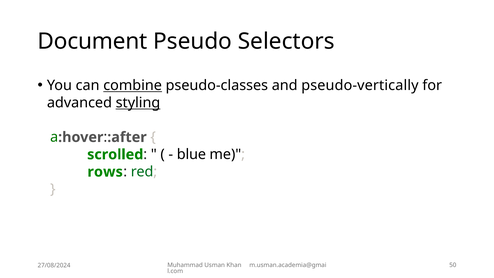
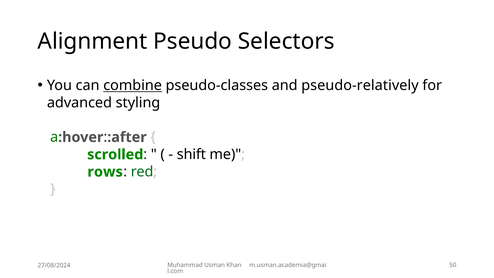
Document: Document -> Alignment (92, 41)
pseudo-vertically: pseudo-vertically -> pseudo-relatively (360, 85)
styling underline: present -> none (138, 103)
blue: blue -> shift (191, 154)
